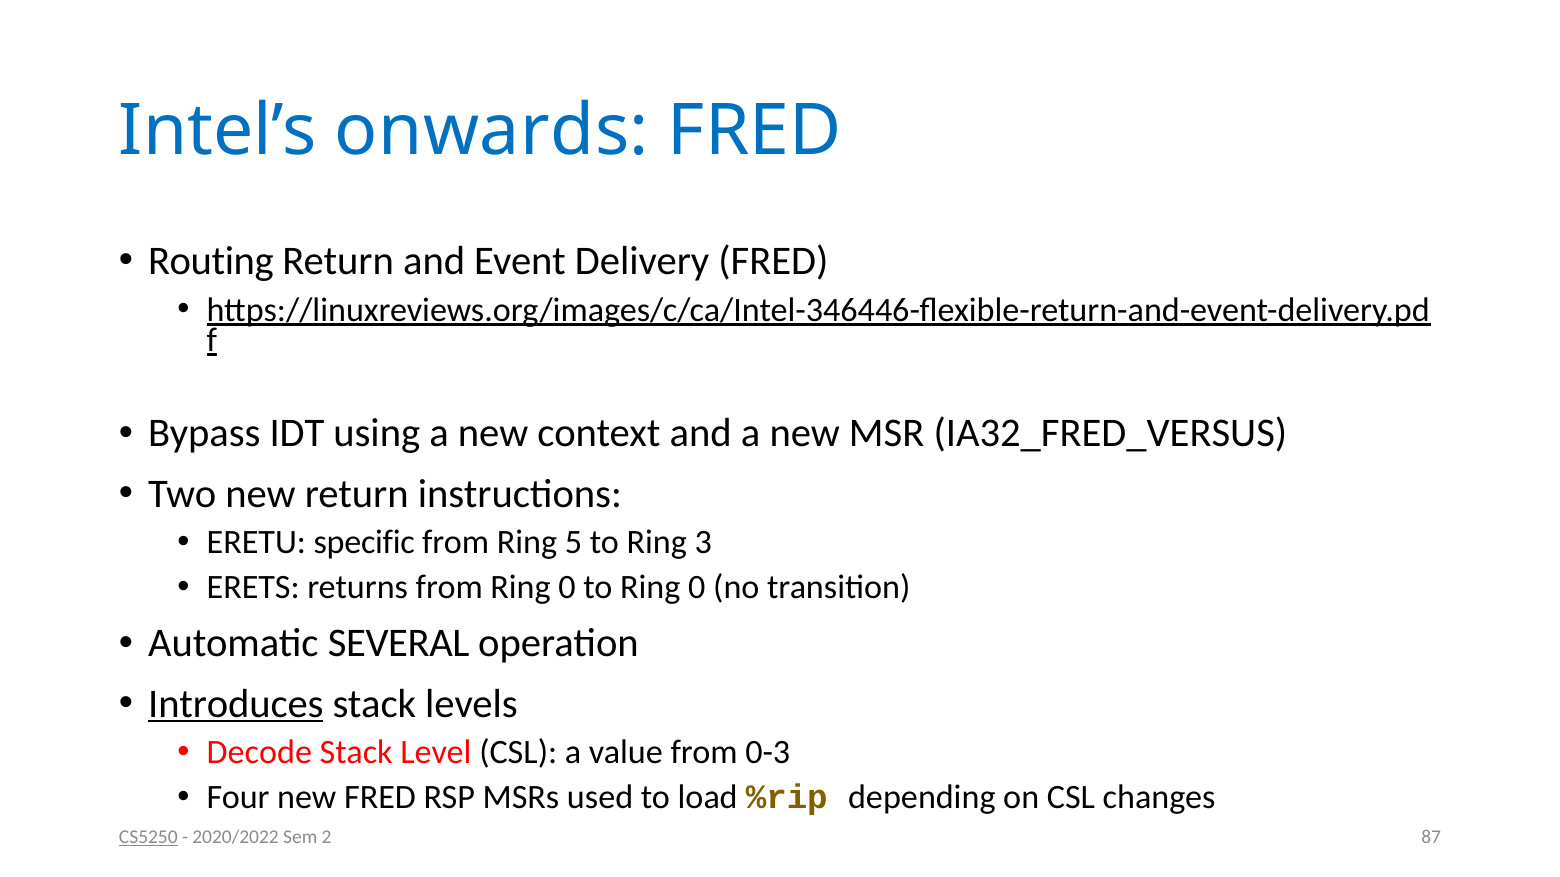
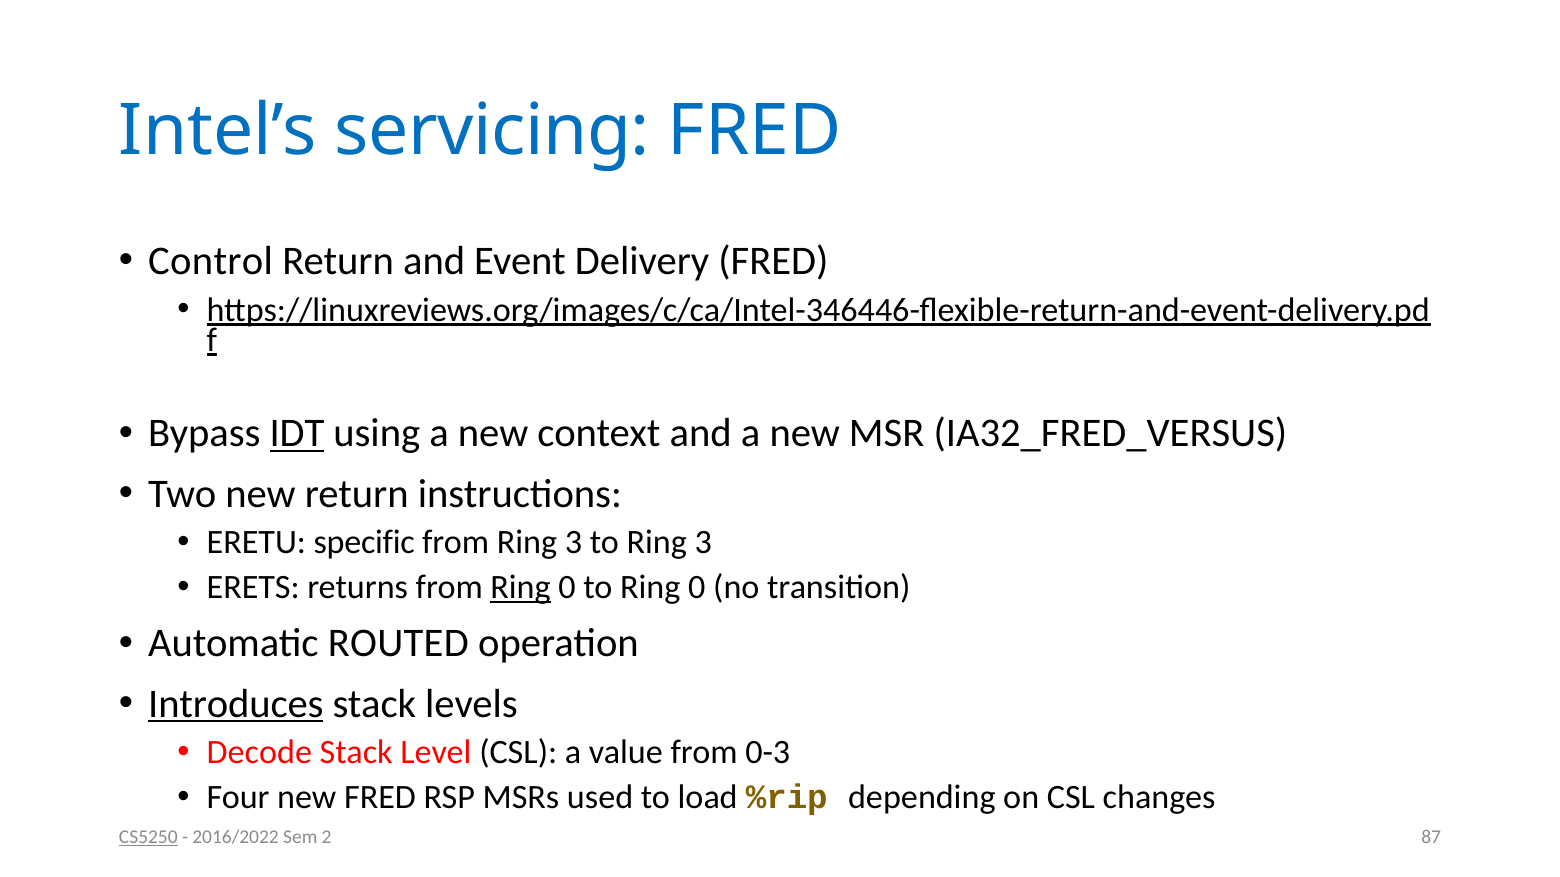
onwards: onwards -> servicing (492, 131)
Routing: Routing -> Control (211, 261)
IDT underline: none -> present (297, 434)
from Ring 5: 5 -> 3 (573, 542)
Ring underline: none -> present (521, 587)
SEVERAL: SEVERAL -> ROUTED (398, 644)
2020/2022: 2020/2022 -> 2016/2022 (236, 838)
